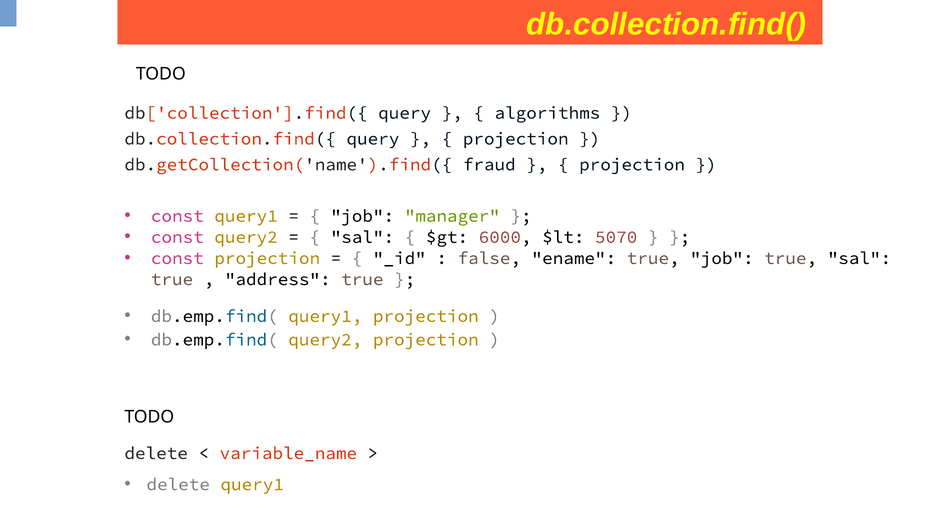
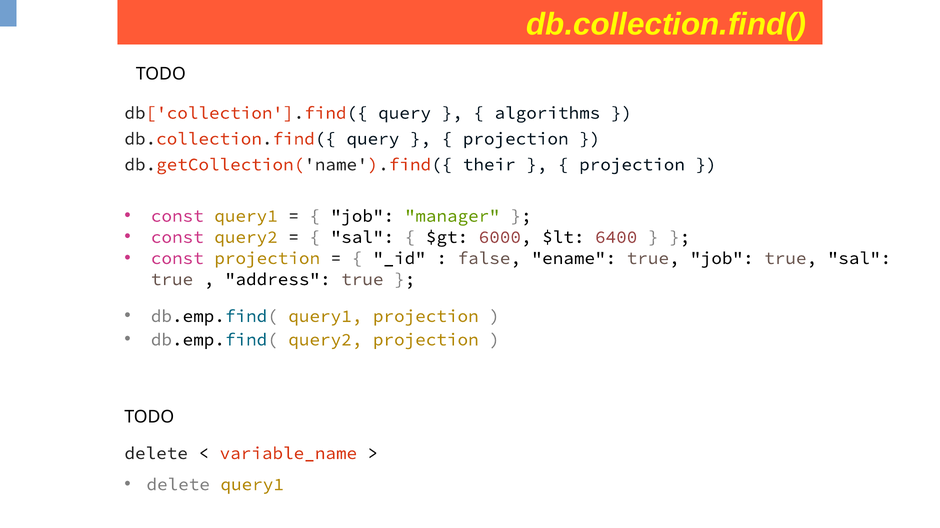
fraud: fraud -> their (489, 165)
5070: 5070 -> 6400 (616, 237)
